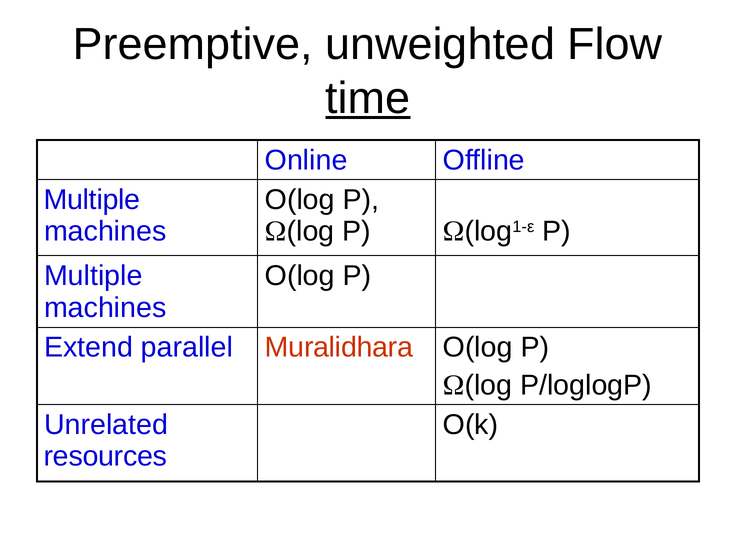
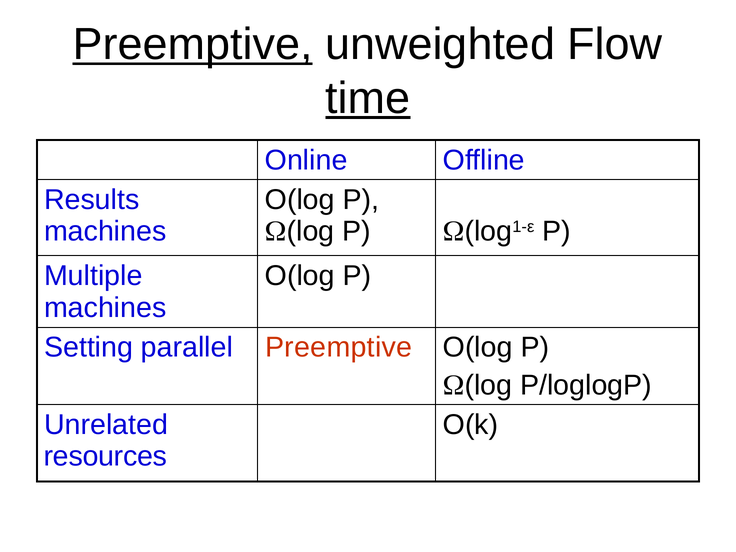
Preemptive underline: none -> present (193, 44)
Multiple: Multiple -> Results (92, 200)
Extend: Extend -> Setting (89, 348)
parallel Muralidhara: Muralidhara -> Preemptive (339, 348)
